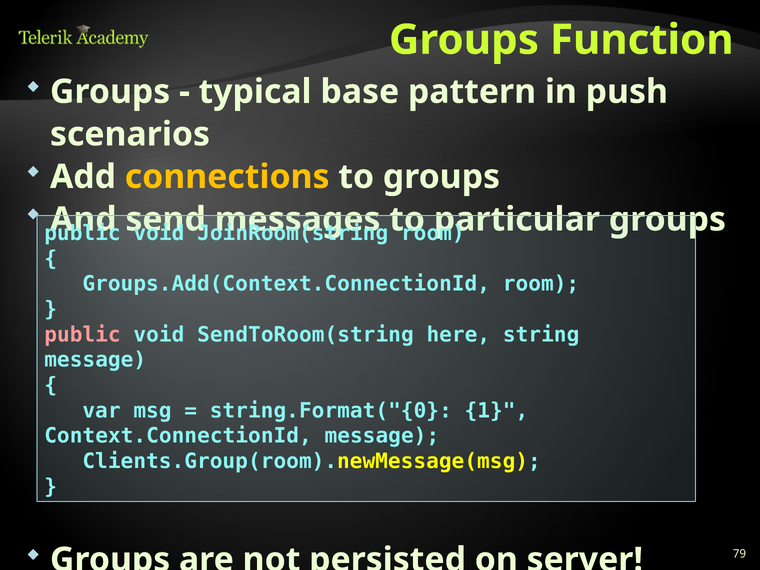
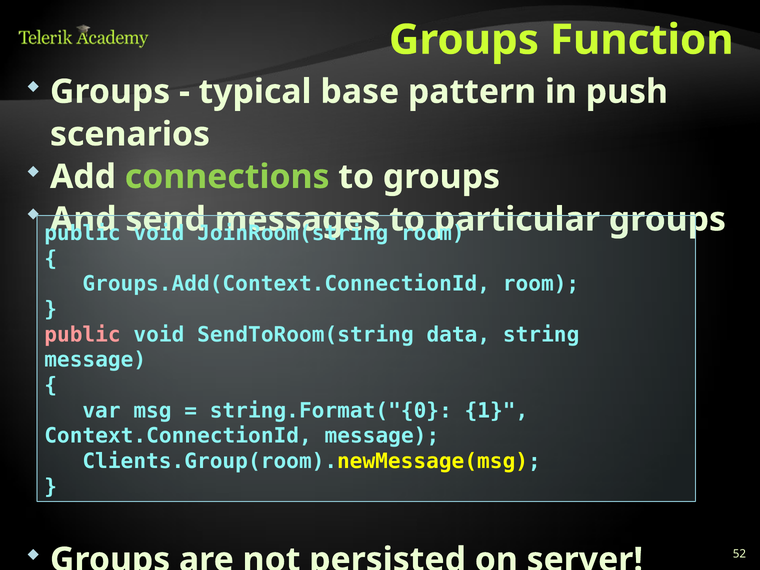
connections colour: yellow -> light green (227, 177)
here: here -> data (458, 335)
79: 79 -> 52 (739, 554)
